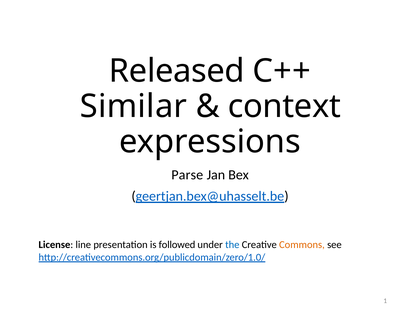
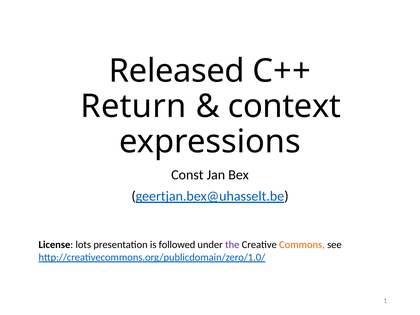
Similar: Similar -> Return (133, 106)
Parse: Parse -> Const (187, 175)
line: line -> lots (83, 245)
the colour: blue -> purple (232, 245)
